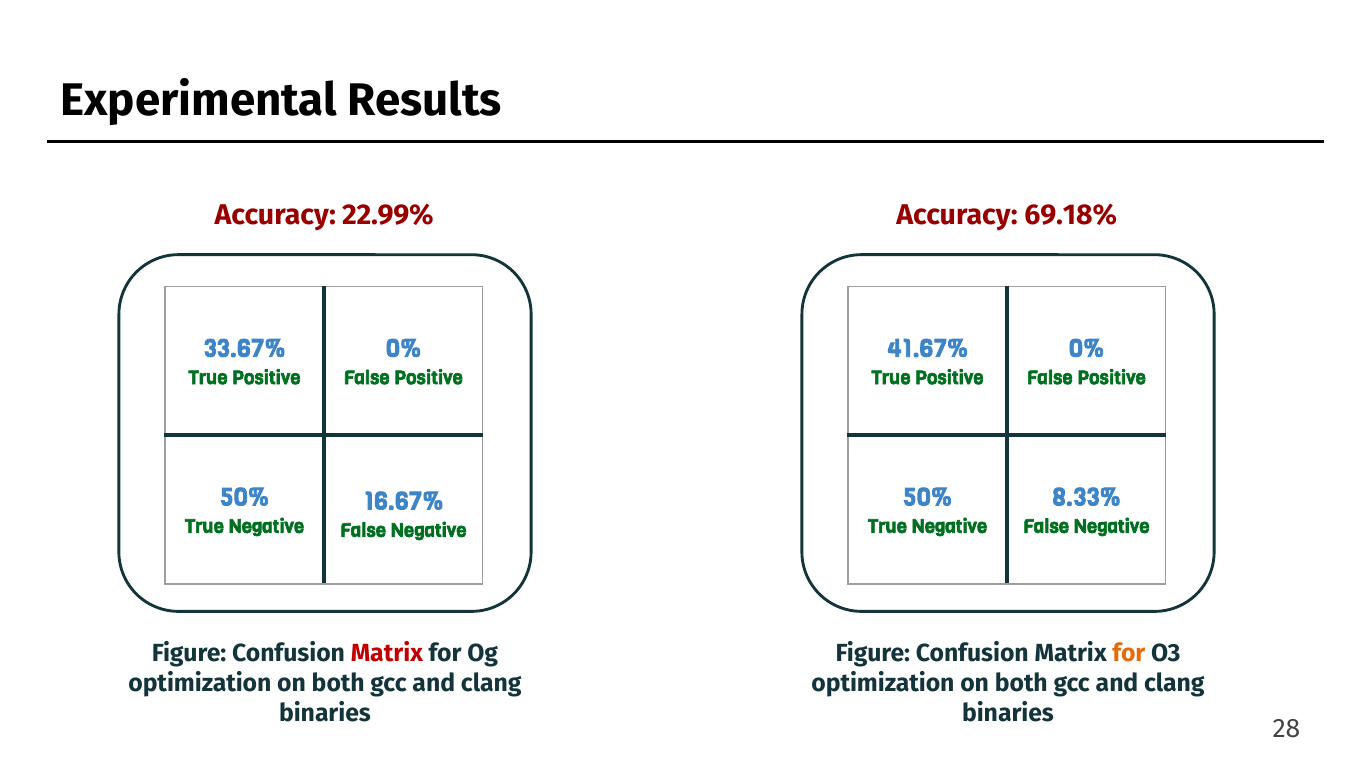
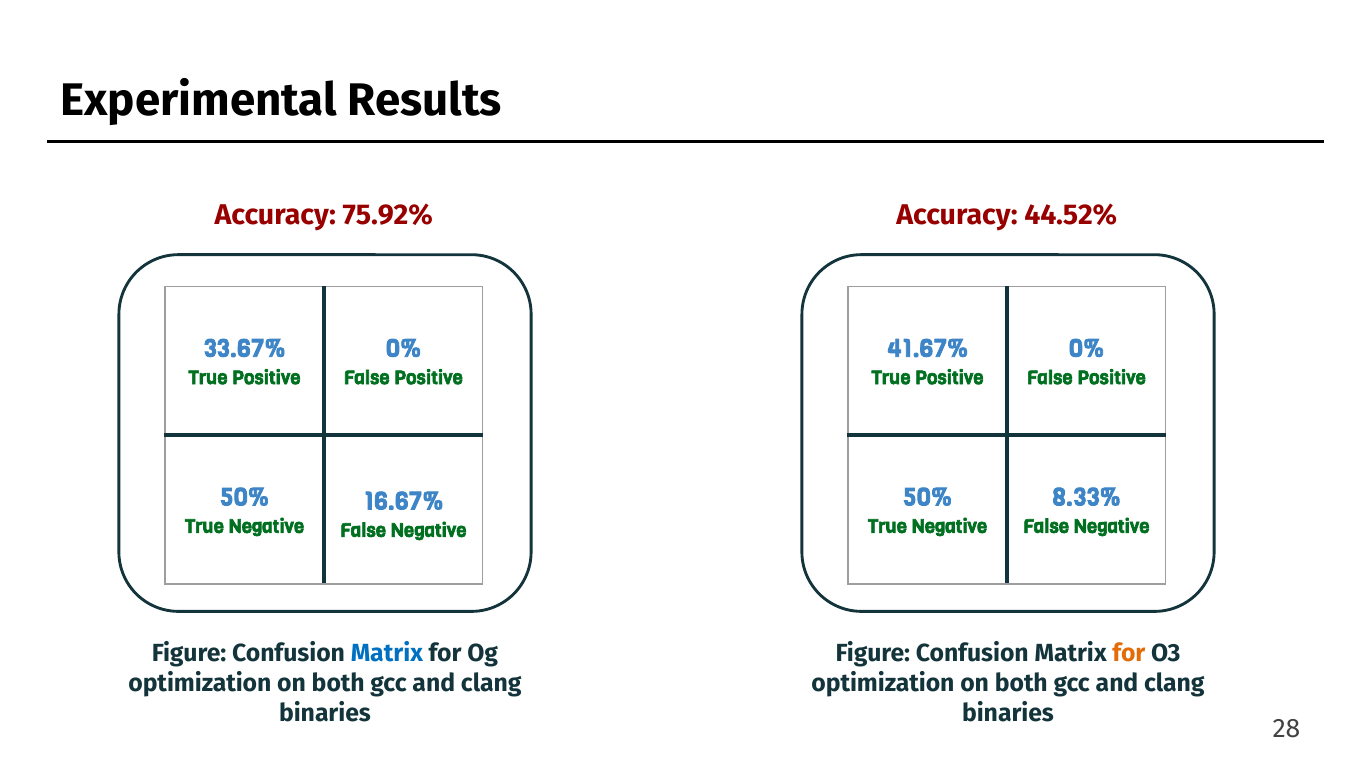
22.99%: 22.99% -> 75.92% (388, 215)
69.18%: 69.18% -> 44.52% (1071, 215)
Matrix colour: red -> blue (387, 654)
